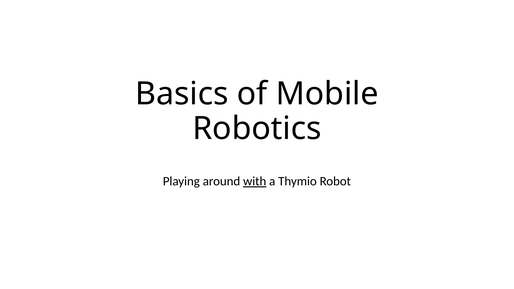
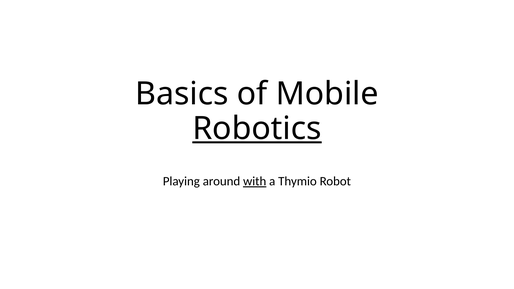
Robotics underline: none -> present (257, 128)
